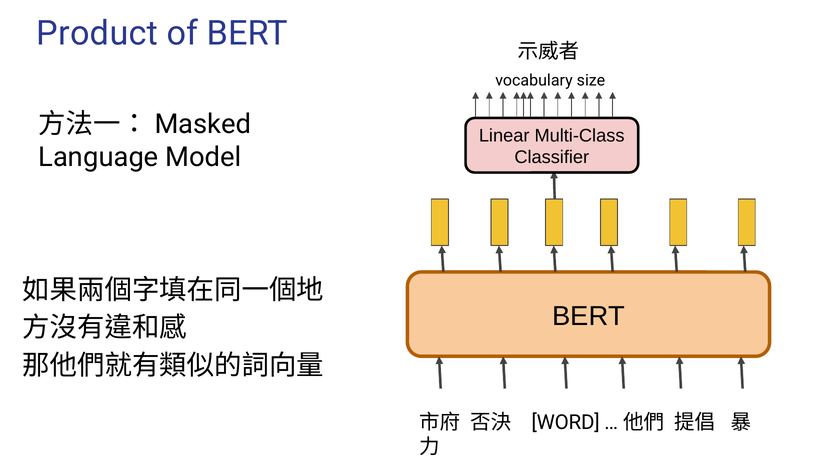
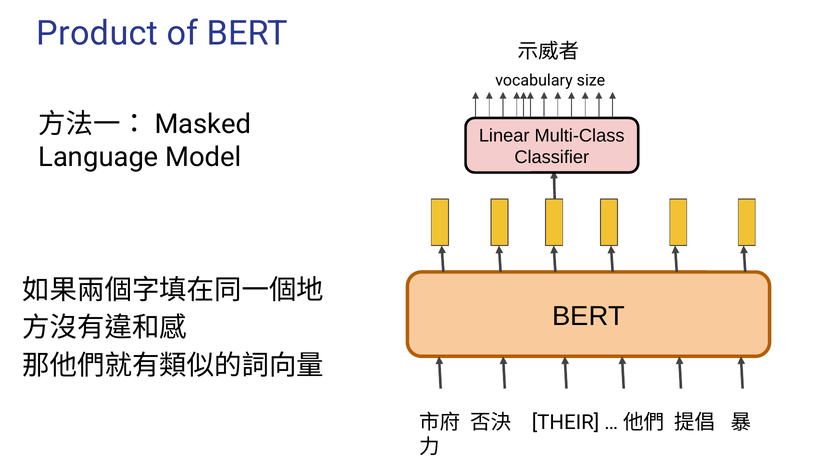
WORD: WORD -> THEIR (566, 423)
